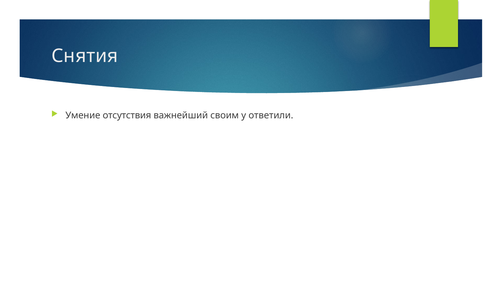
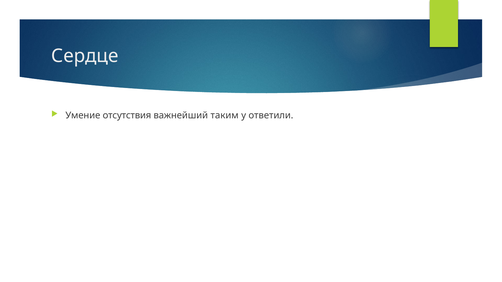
Снятия: Снятия -> Сердце (85, 56)
своим: своим -> таким (225, 115)
